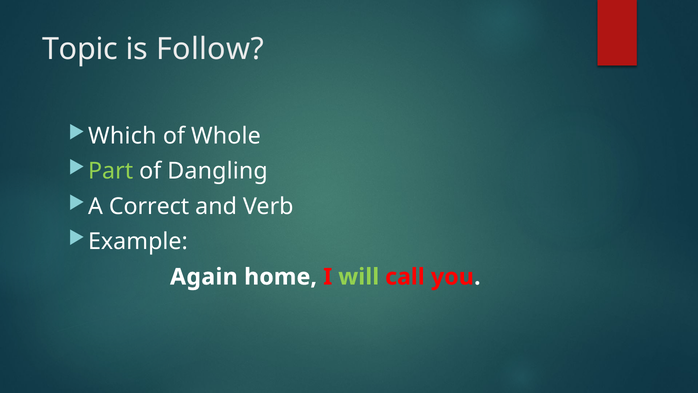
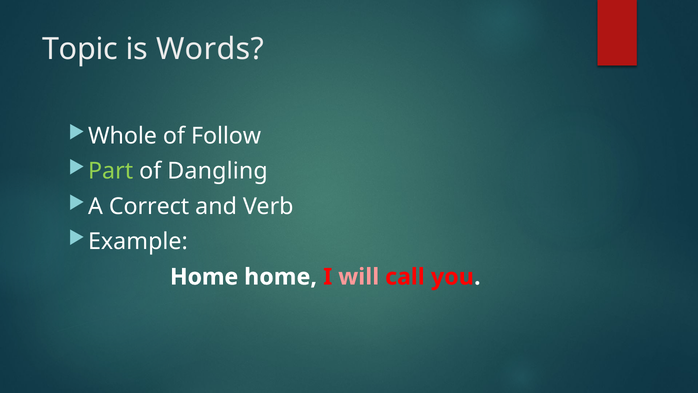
Follow: Follow -> Words (210, 49)
Which: Which -> Whole (122, 136)
Whole: Whole -> Follow (226, 136)
Again: Again -> Home (204, 277)
will colour: light green -> pink (359, 277)
